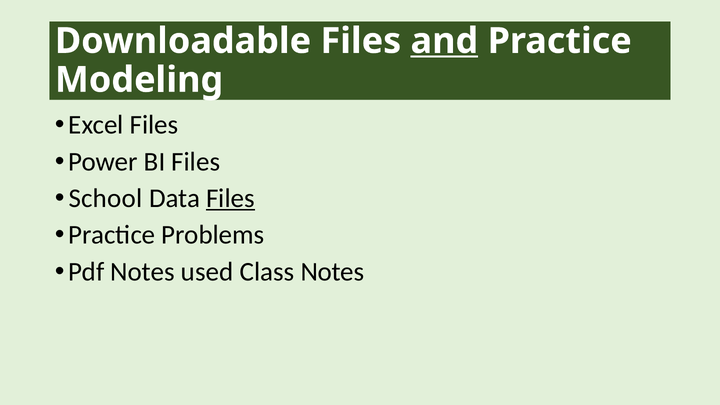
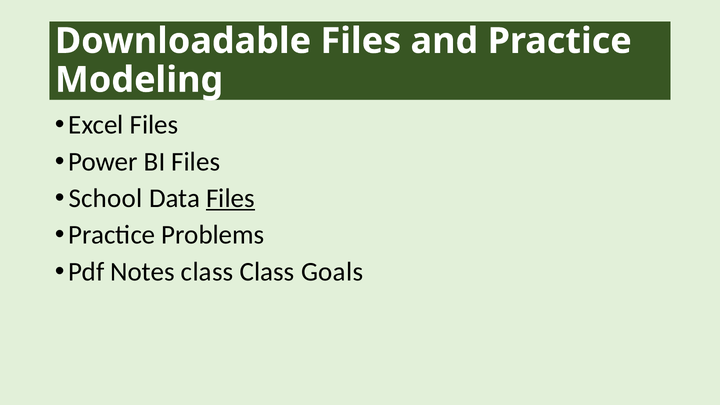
and underline: present -> none (444, 41)
Notes used: used -> class (207, 272)
Class Notes: Notes -> Goals (332, 272)
